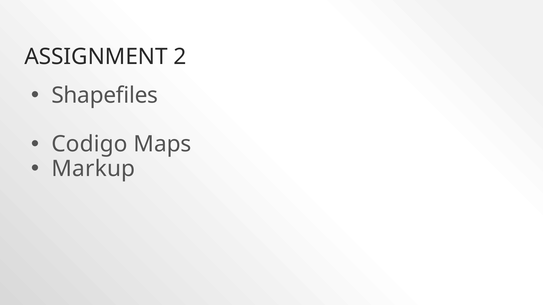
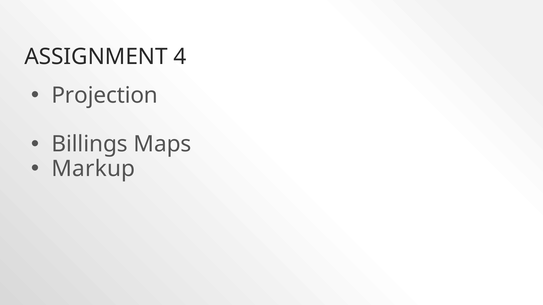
2: 2 -> 4 (180, 57)
Shapefiles: Shapefiles -> Projection (105, 96)
Codigo: Codigo -> Billings (90, 144)
